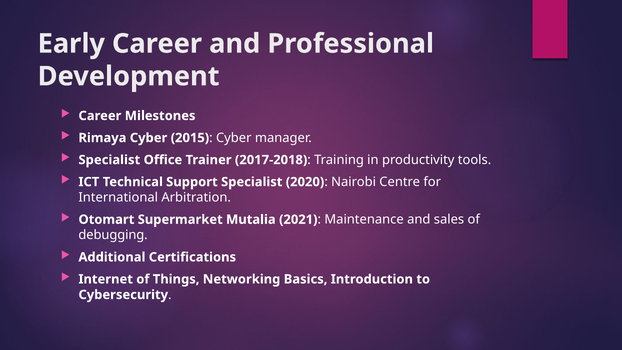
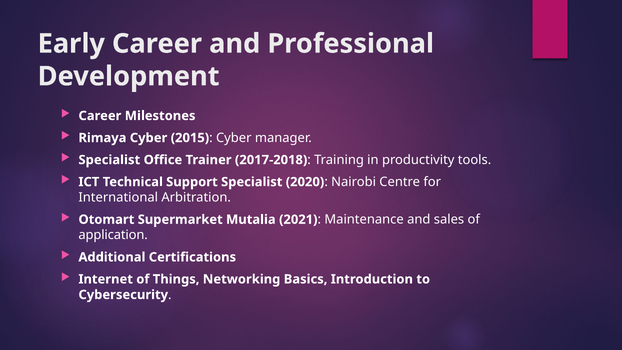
debugging: debugging -> application (113, 235)
